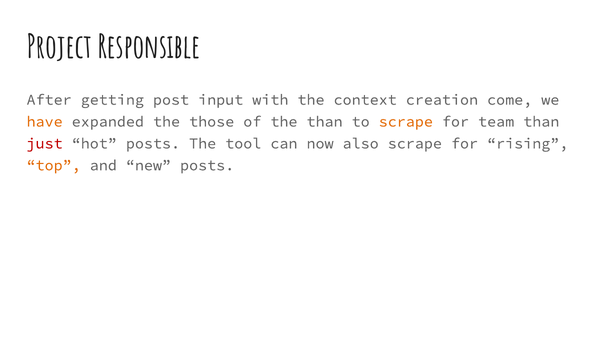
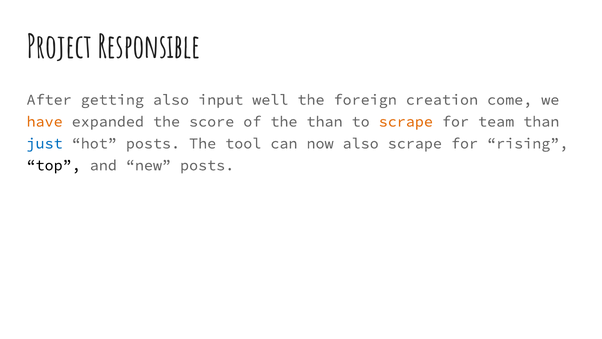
getting post: post -> also (171, 100)
with: with -> well (270, 100)
context: context -> foreign (365, 100)
those: those -> score (212, 121)
just colour: red -> blue (45, 143)
top colour: orange -> black (54, 165)
